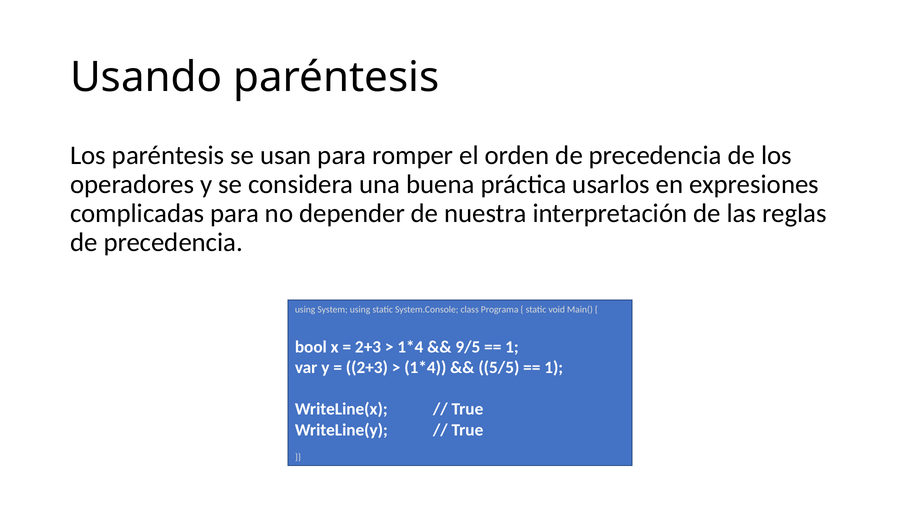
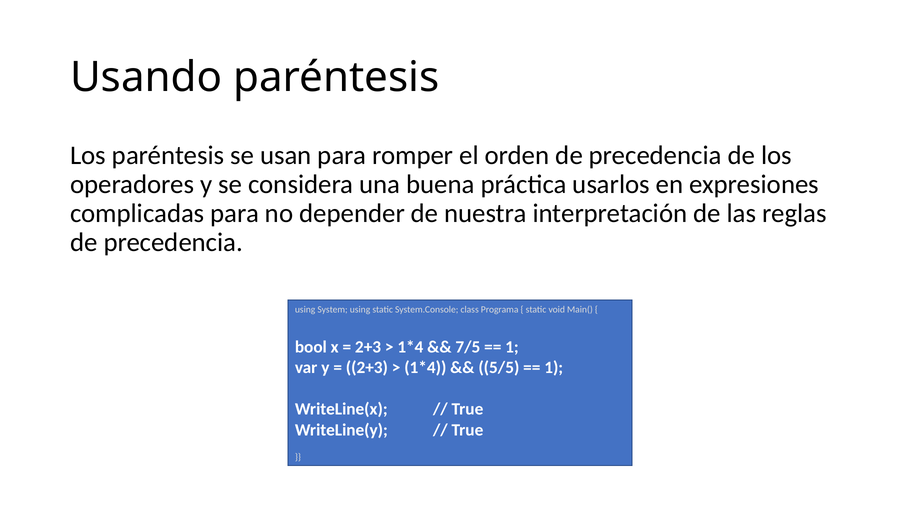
9/5: 9/5 -> 7/5 (468, 347)
